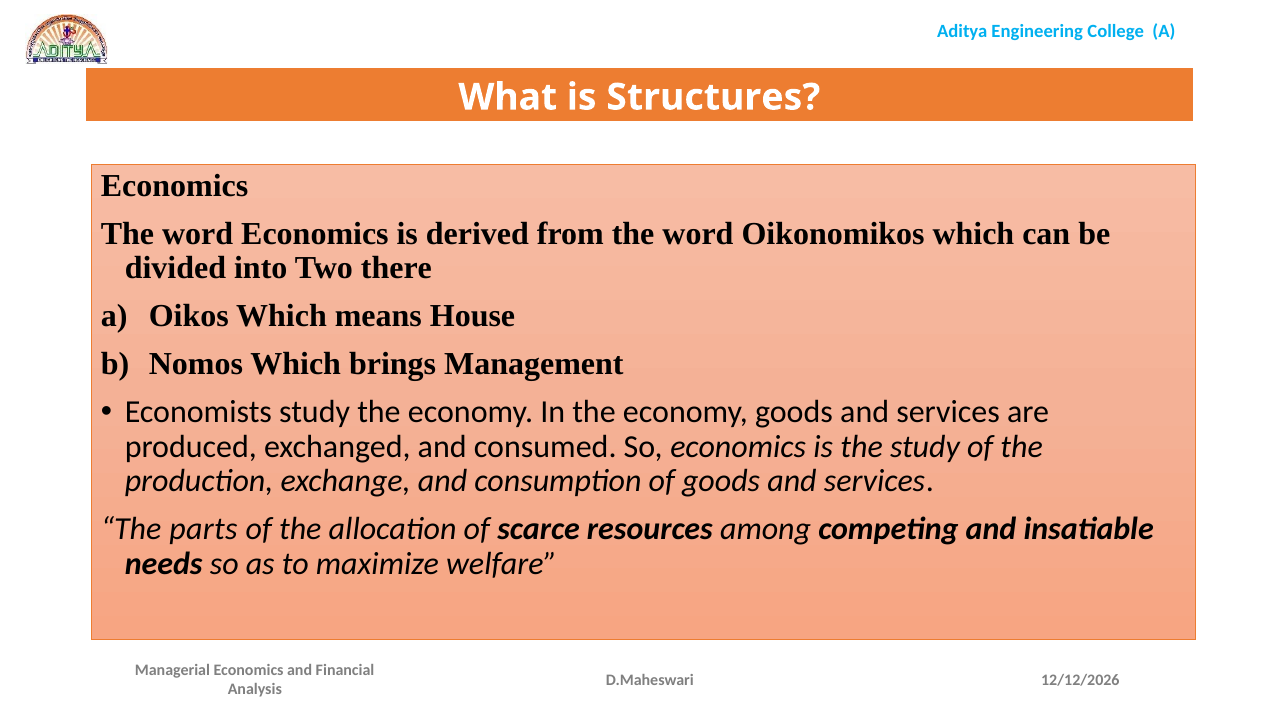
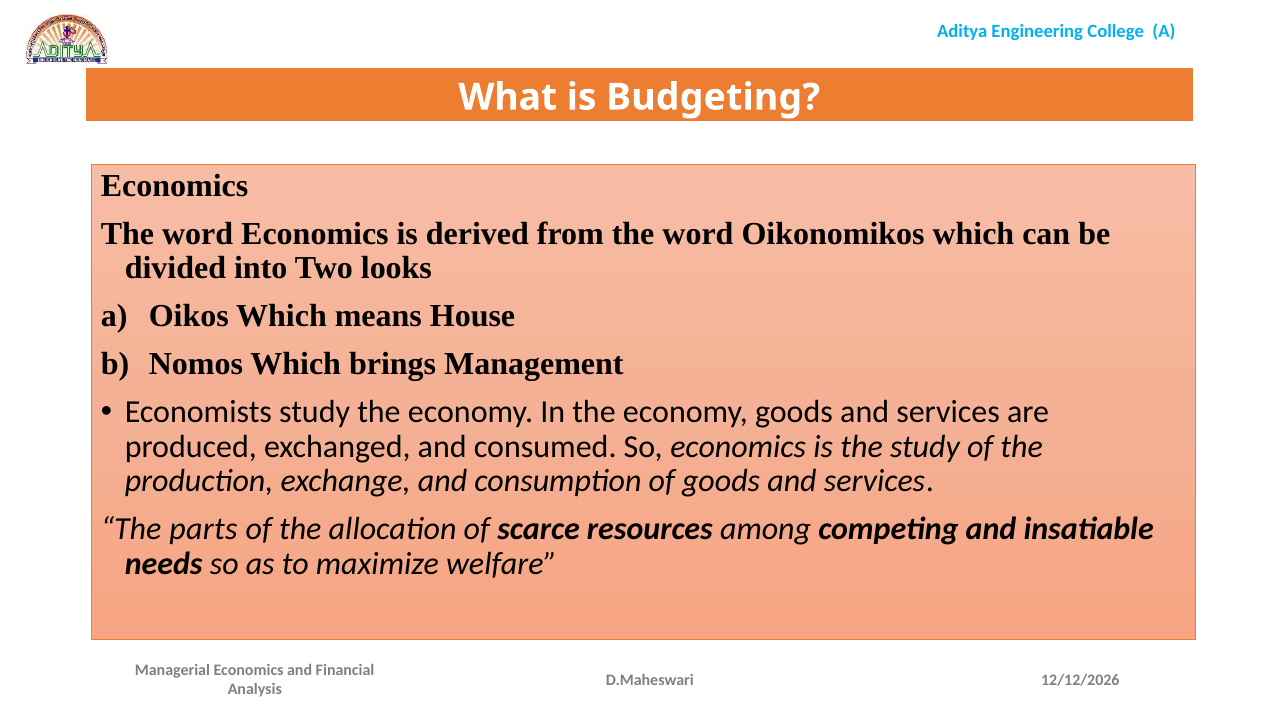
Structures: Structures -> Budgeting (713, 97)
there: there -> looks (396, 268)
